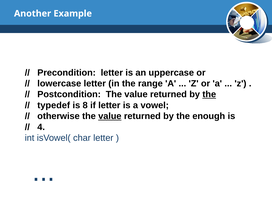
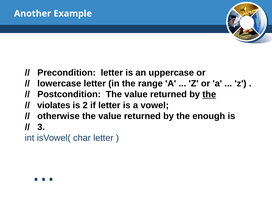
typedef: typedef -> violates (54, 105)
8: 8 -> 2 (85, 105)
value underline: present -> none (110, 116)
4: 4 -> 3 (41, 127)
